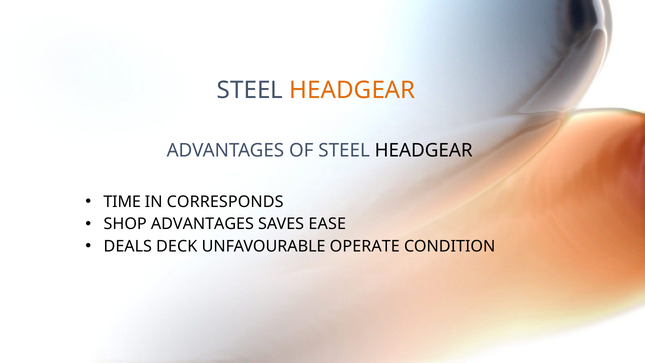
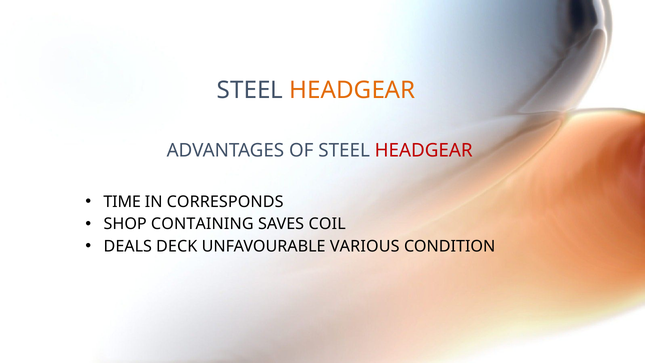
HEADGEAR colour: black -> red (424, 150)
SHOP ADVANTAGES: ADVANTAGES -> CONTAINING (202, 224)
EASE: EASE -> COIL (327, 224)
OPERATE: OPERATE -> VARIOUS (365, 246)
